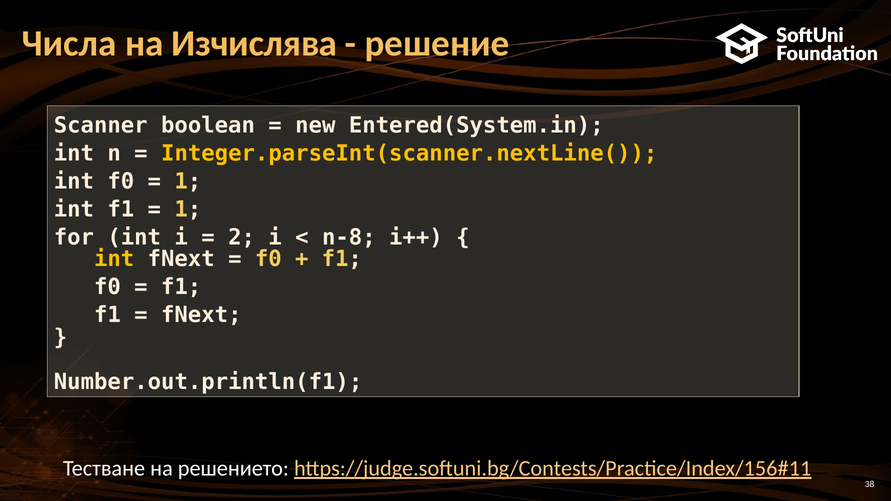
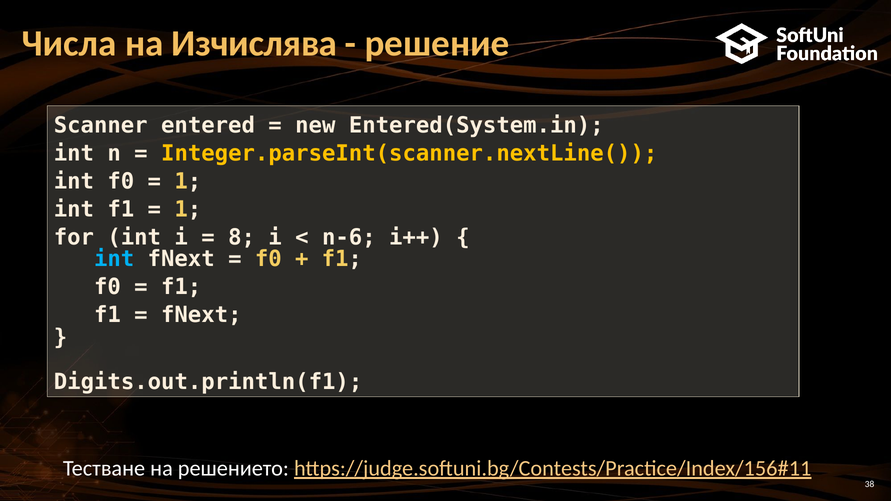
boolean: boolean -> entered (208, 125)
2: 2 -> 8 (242, 238)
n-8: n-8 -> n-6 (349, 238)
int colour: yellow -> light blue (114, 259)
Number.out.println(f1: Number.out.println(f1 -> Digits.out.println(f1 (208, 382)
